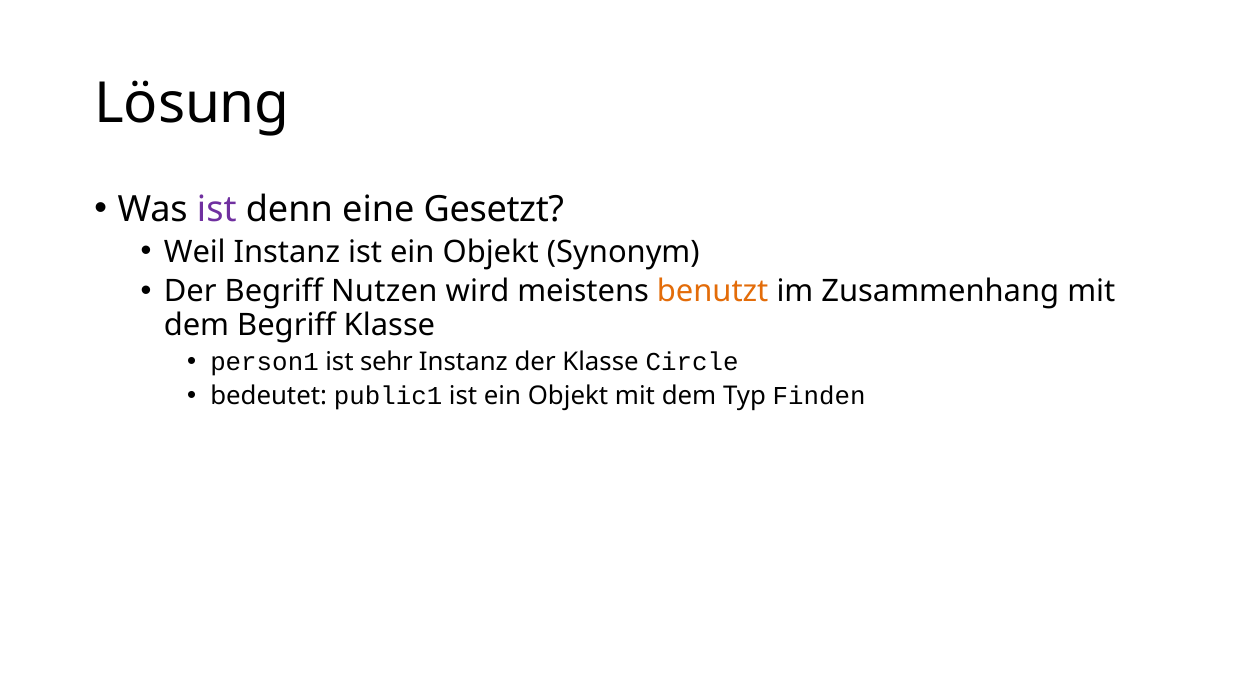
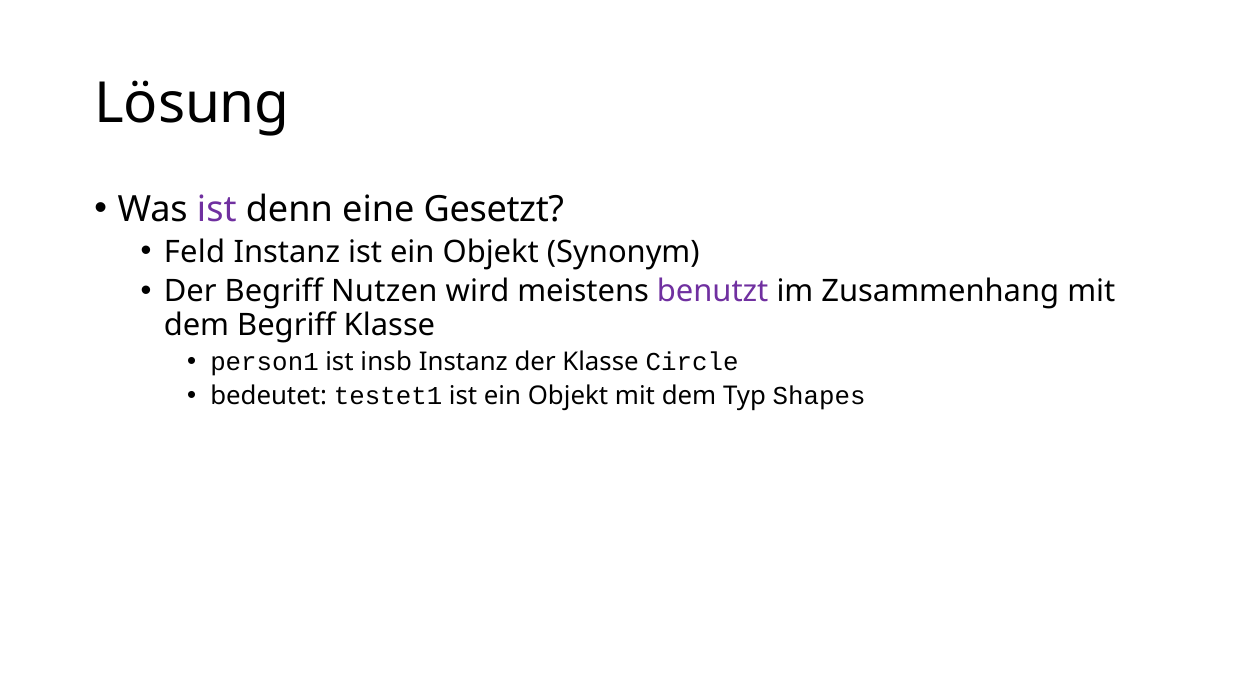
Weil: Weil -> Feld (195, 252)
benutzt colour: orange -> purple (713, 292)
sehr: sehr -> insb (386, 362)
public1: public1 -> testet1 (388, 396)
Finden: Finden -> Shapes (819, 396)
